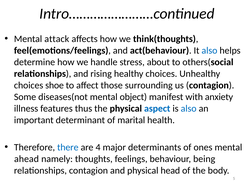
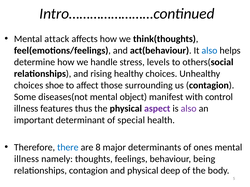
about: about -> levels (158, 62)
anxiety: anxiety -> control (219, 97)
aspect colour: blue -> purple (157, 109)
also colour: blue -> purple (189, 109)
marital: marital -> special (131, 121)
4: 4 -> 8 (98, 148)
ahead: ahead -> illness (26, 159)
head: head -> deep (170, 171)
